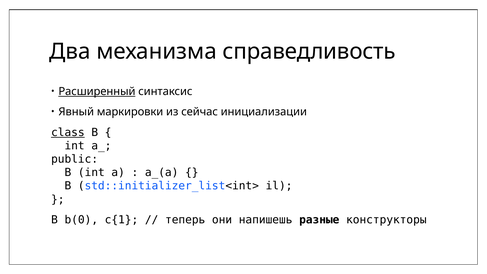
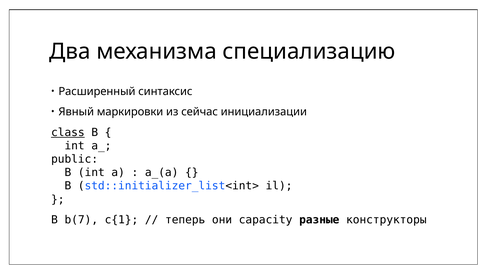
справедливость: справедливость -> специализацию (309, 51)
Расширенный underline: present -> none (97, 91)
b(0: b(0 -> b(7 (81, 220)
напишешь: напишешь -> capacity (266, 220)
